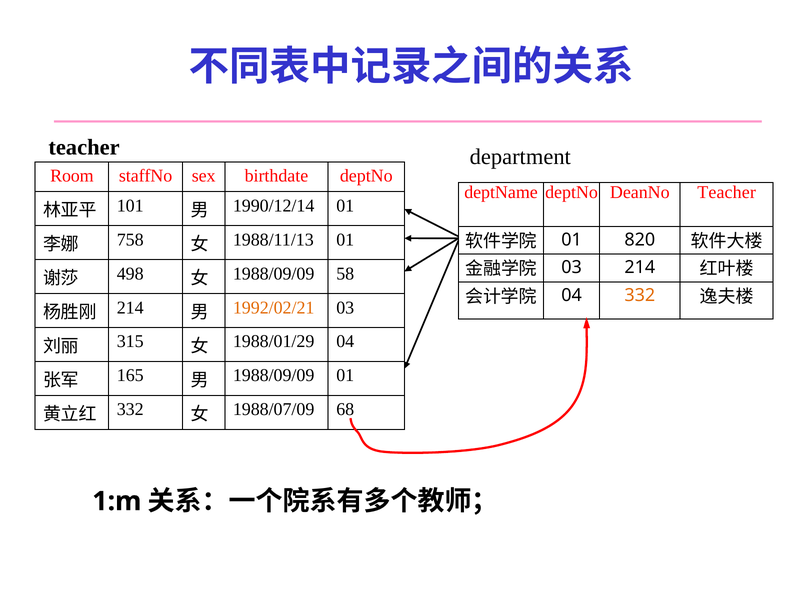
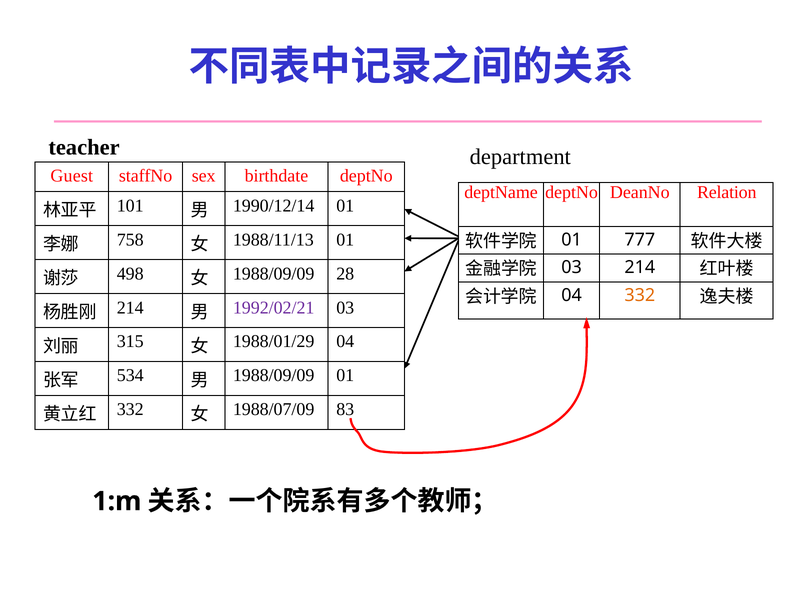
Room: Room -> Guest (72, 176)
DeanNo Teacher: Teacher -> Relation (727, 192)
820: 820 -> 777 (640, 239)
58: 58 -> 28 (345, 273)
1992/02/21 colour: orange -> purple (274, 307)
165: 165 -> 534 (130, 375)
68: 68 -> 83 (345, 409)
